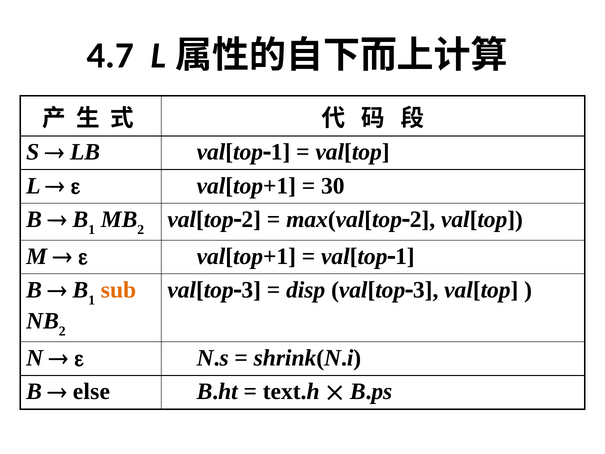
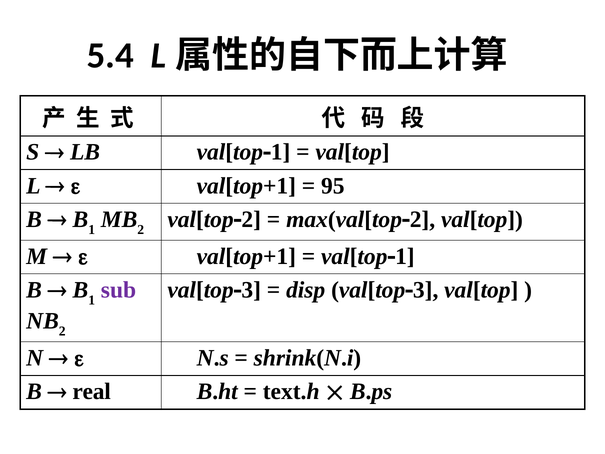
4.7: 4.7 -> 5.4 (110, 56)
30: 30 -> 95 (333, 186)
sub colour: orange -> purple (119, 290)
else: else -> real (92, 392)
